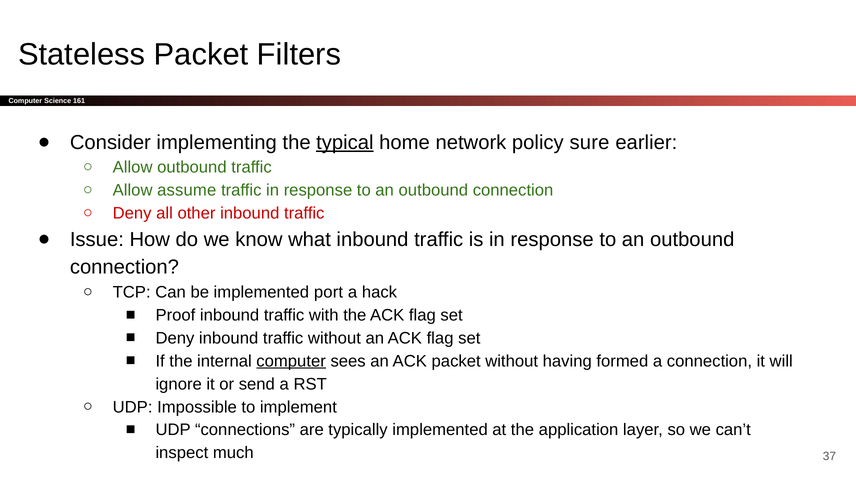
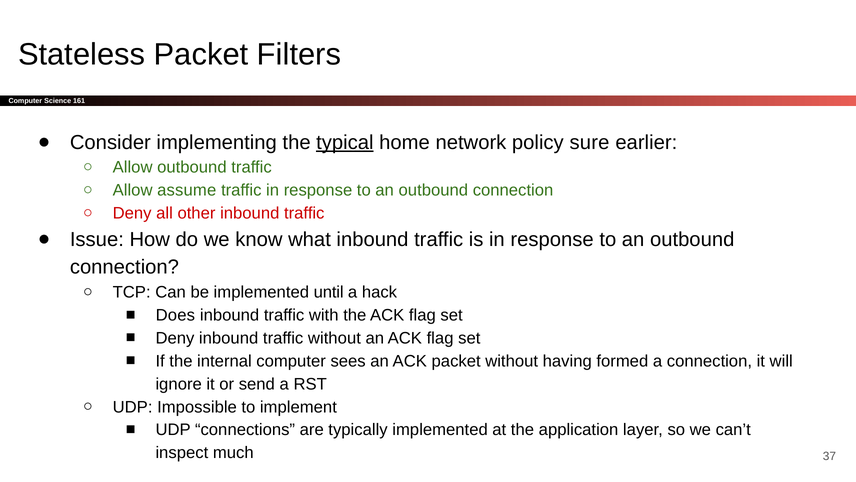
port: port -> until (329, 292)
Proof: Proof -> Does (175, 315)
computer underline: present -> none (291, 361)
